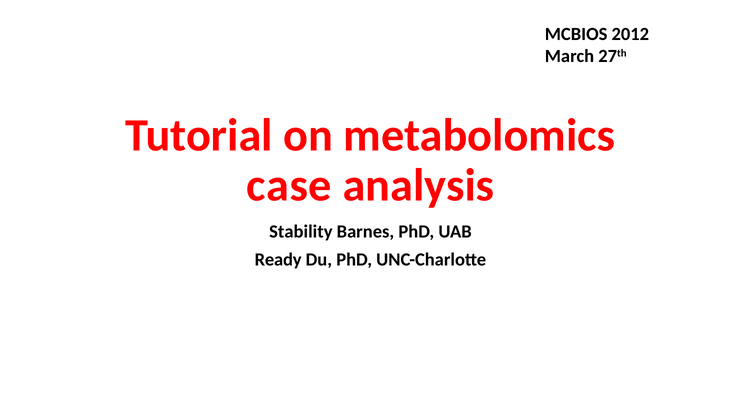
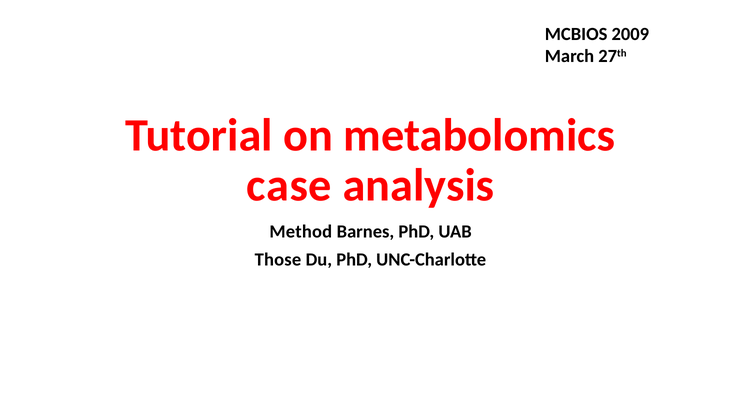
2012: 2012 -> 2009 (630, 34)
Stability: Stability -> Method (301, 232)
Ready: Ready -> Those (278, 259)
